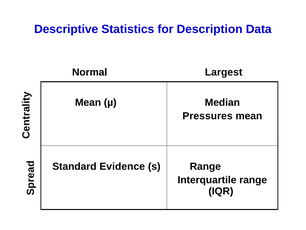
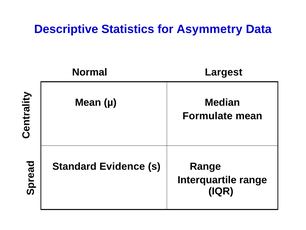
Description: Description -> Asymmetry (210, 29)
Pressures: Pressures -> Formulate (208, 116)
